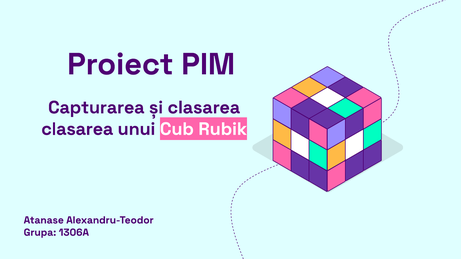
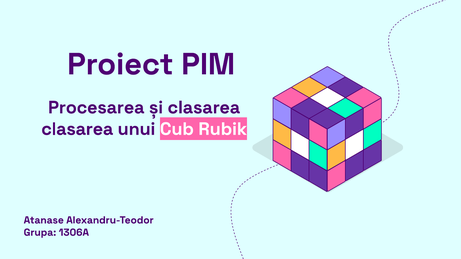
Capturarea: Capturarea -> Procesarea (96, 108)
